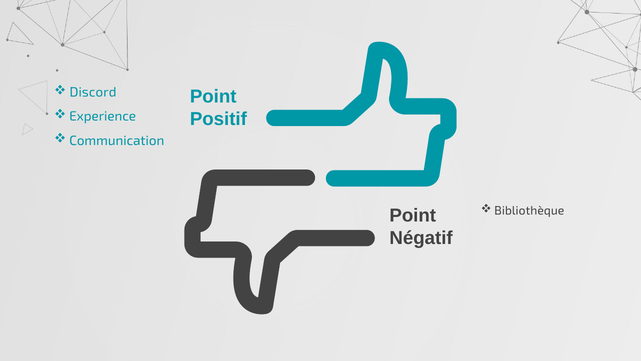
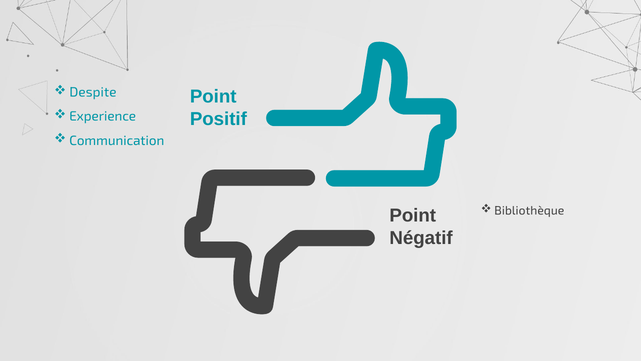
Discord: Discord -> Despite (93, 92)
